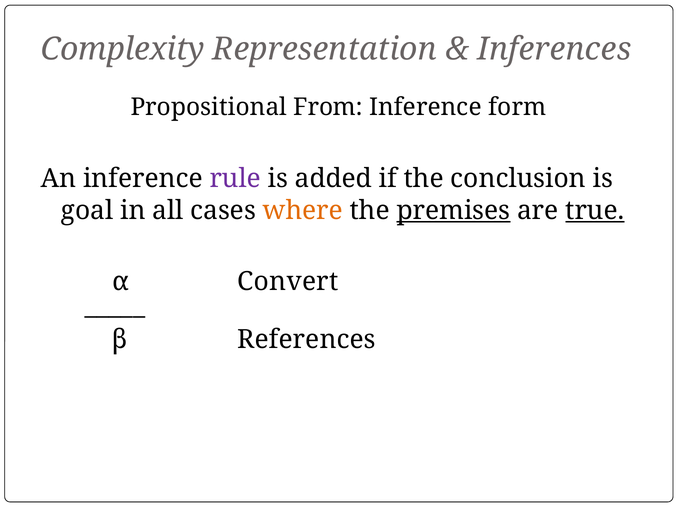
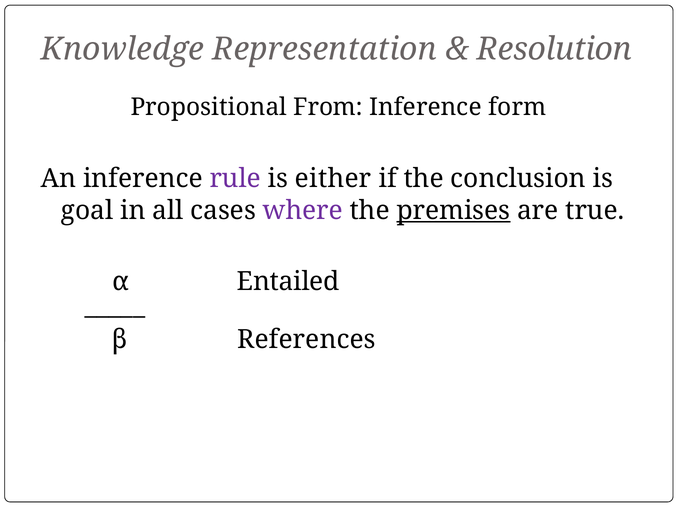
Complexity: Complexity -> Knowledge (122, 49)
Inferences: Inferences -> Resolution (555, 49)
added: added -> either (333, 179)
where colour: orange -> purple (303, 210)
true underline: present -> none (595, 210)
Convert: Convert -> Entailed (288, 281)
